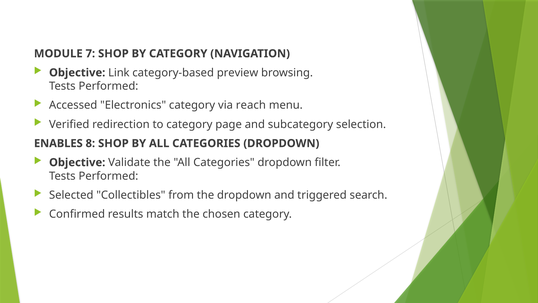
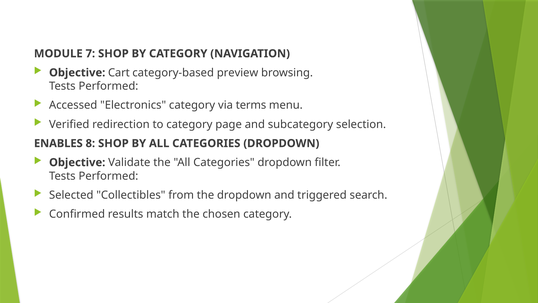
Link: Link -> Cart (119, 73)
reach: reach -> terms (251, 105)
